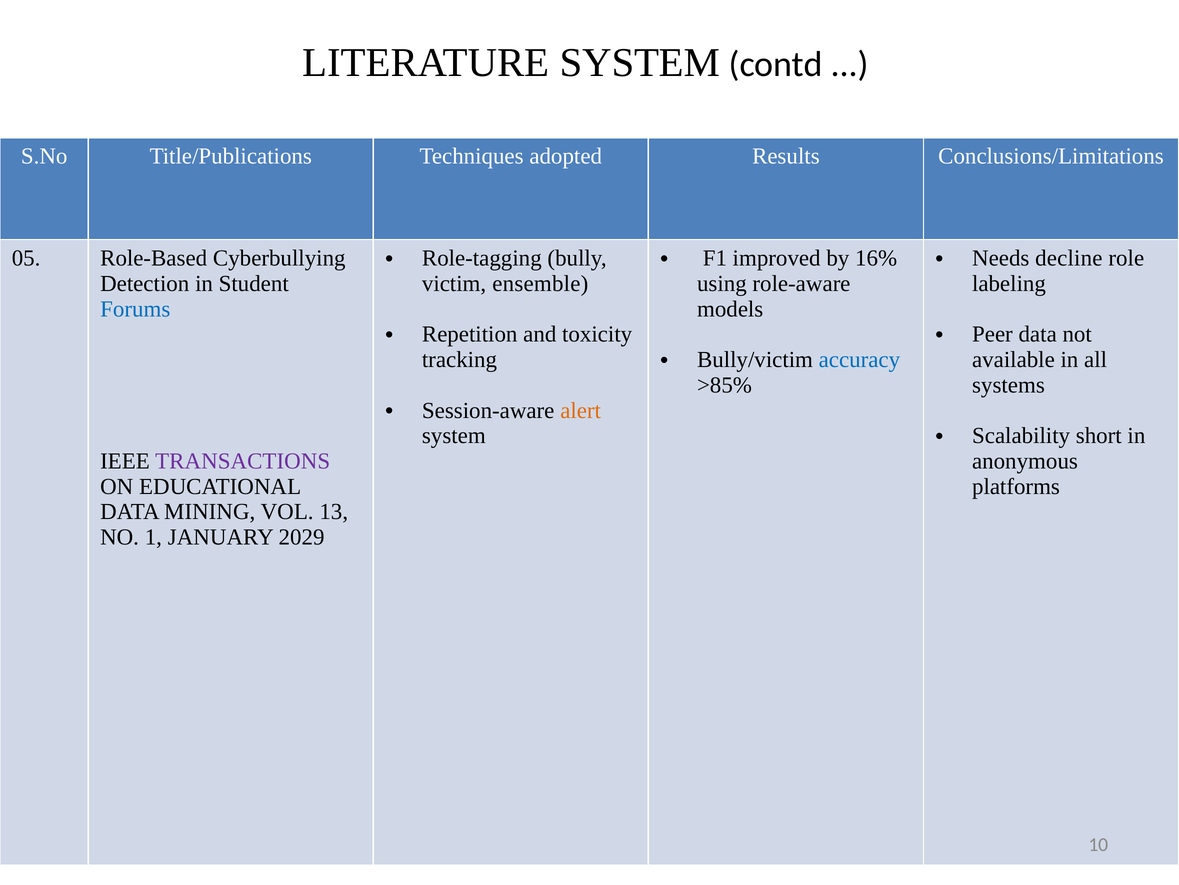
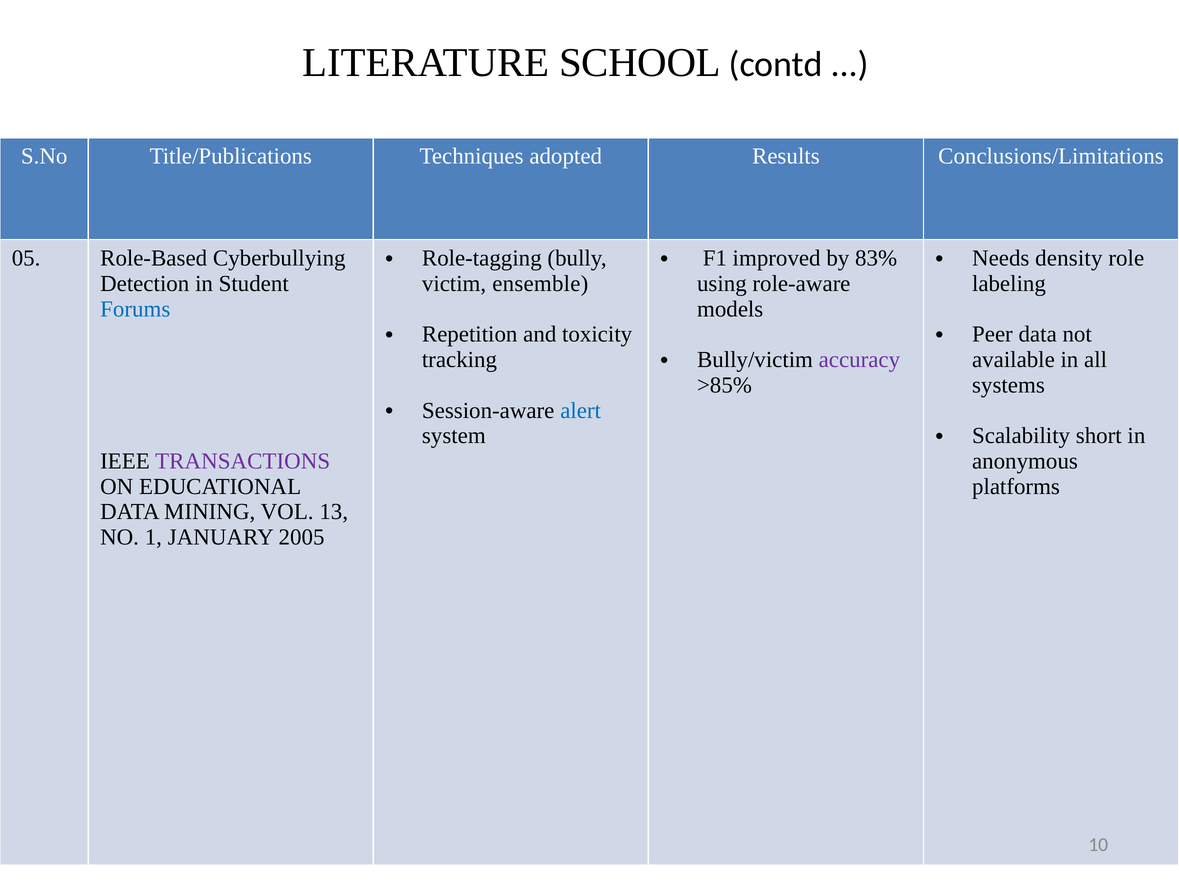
LITERATURE SYSTEM: SYSTEM -> SCHOOL (640, 63)
16%: 16% -> 83% (876, 258)
decline: decline -> density (1069, 258)
accuracy colour: blue -> purple (859, 359)
alert colour: orange -> blue (581, 410)
2029: 2029 -> 2005 (302, 537)
